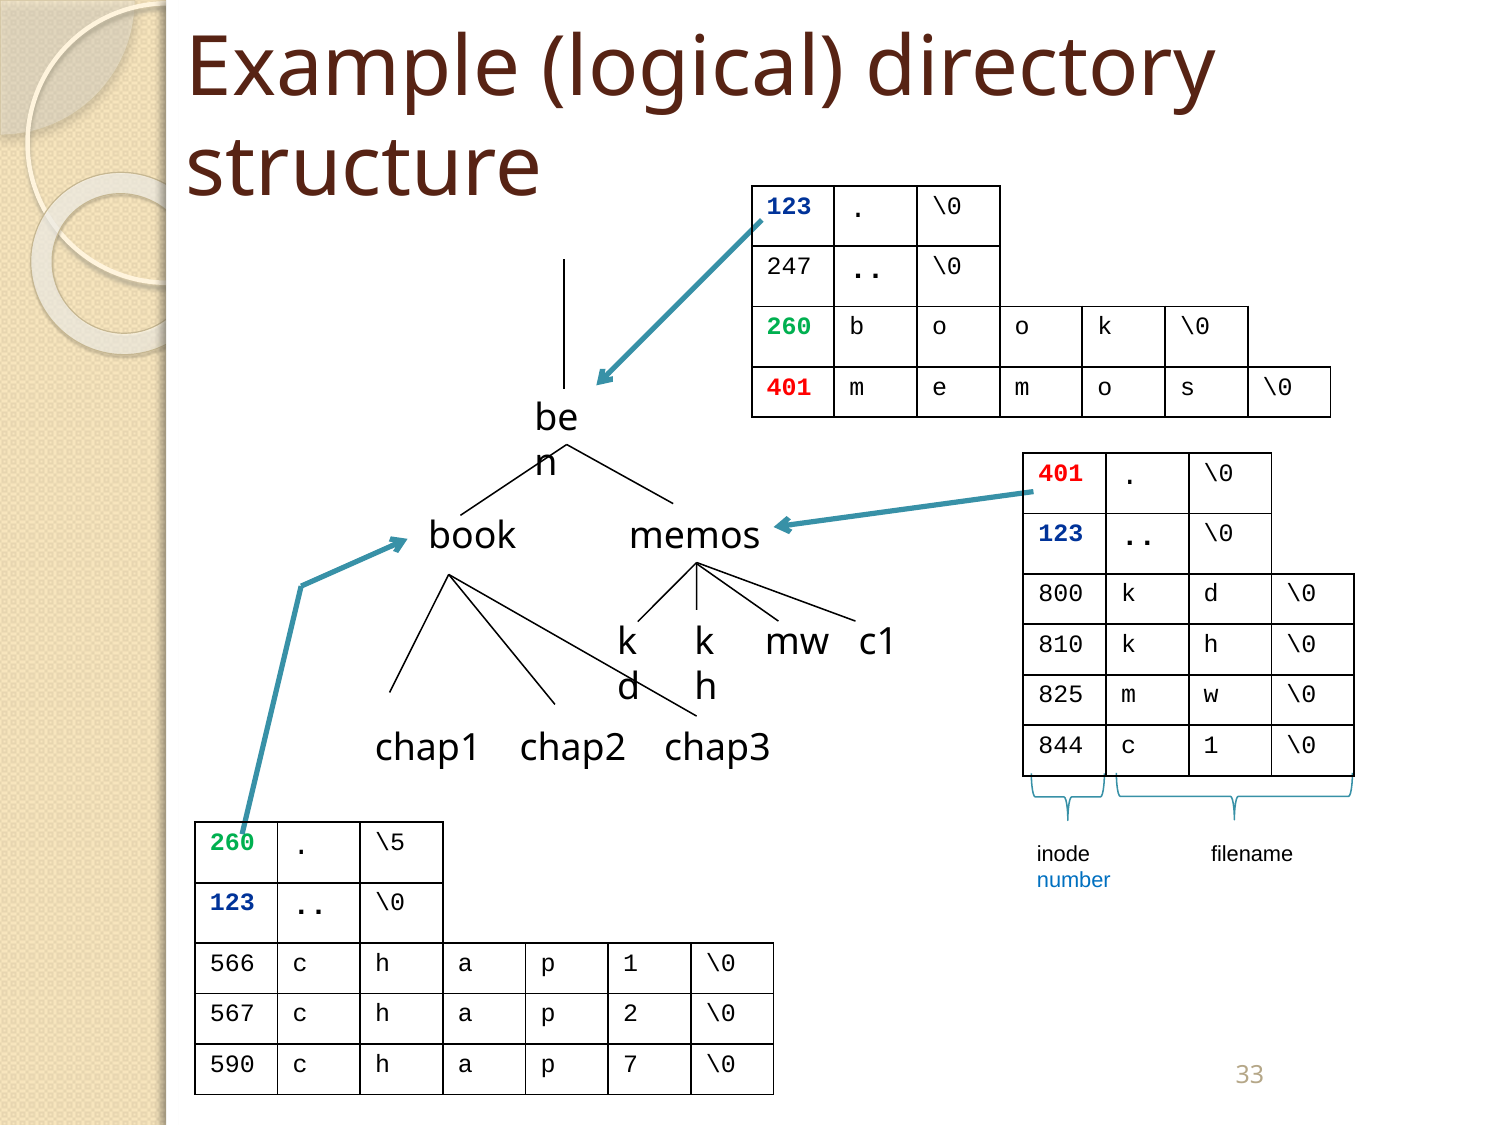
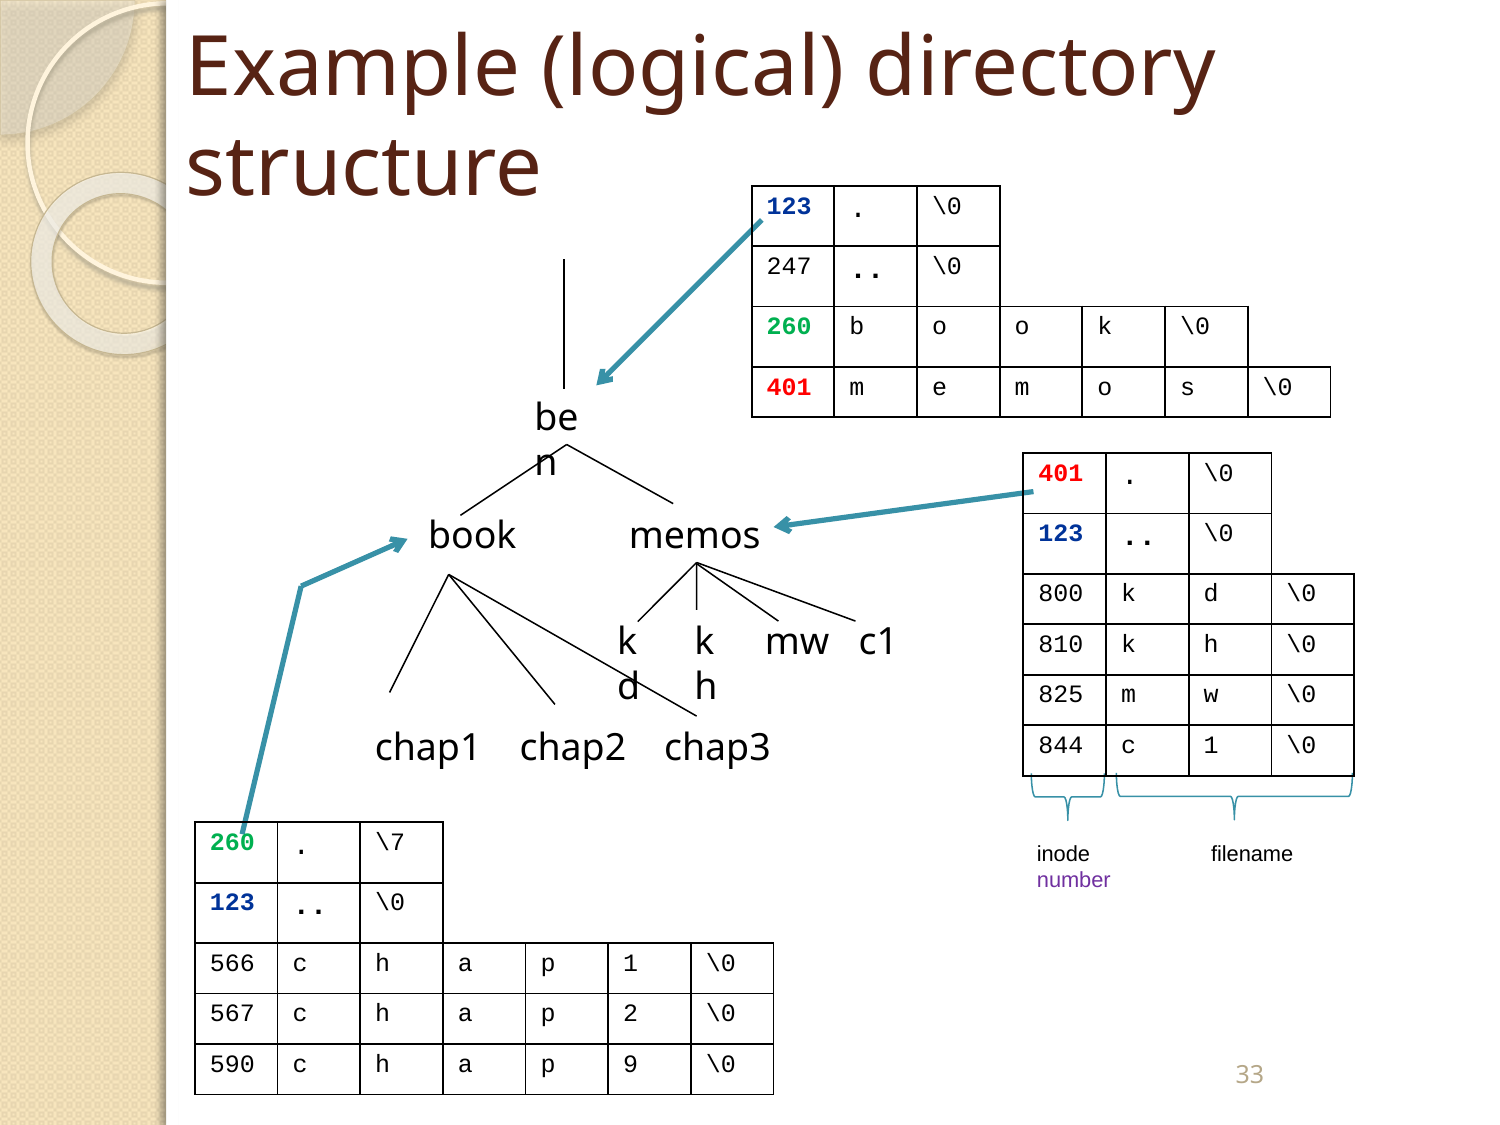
\5: \5 -> \7 (390, 842)
number colour: blue -> purple (1074, 880)
7: 7 -> 9 (631, 1064)
